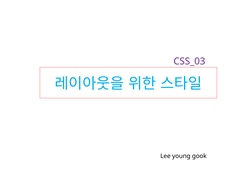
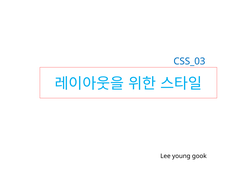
CSS_03 colour: purple -> blue (189, 61)
